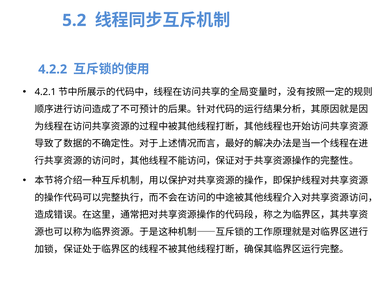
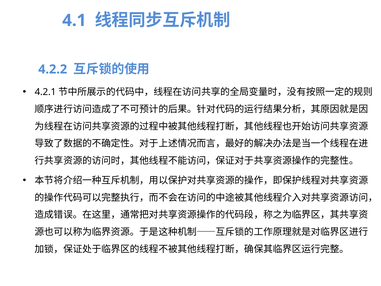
5.2: 5.2 -> 4.1 (74, 20)
